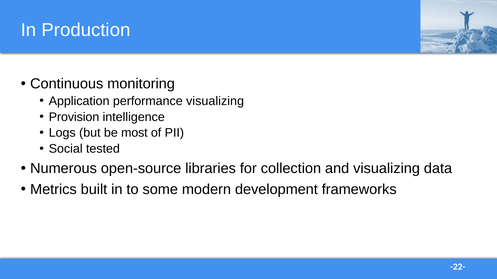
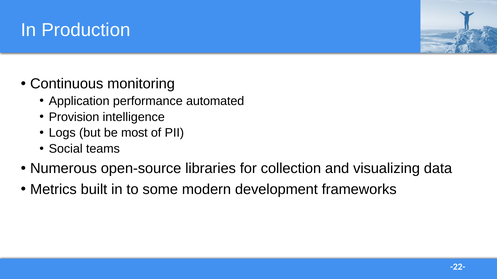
performance visualizing: visualizing -> automated (215, 101)
tested: tested -> teams (103, 149)
